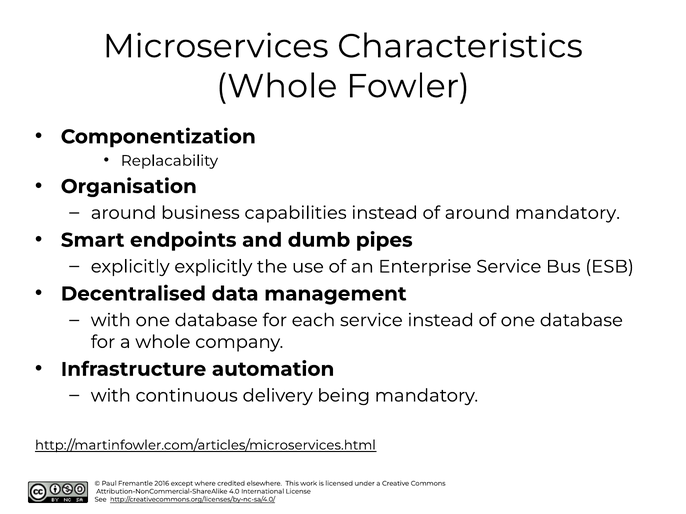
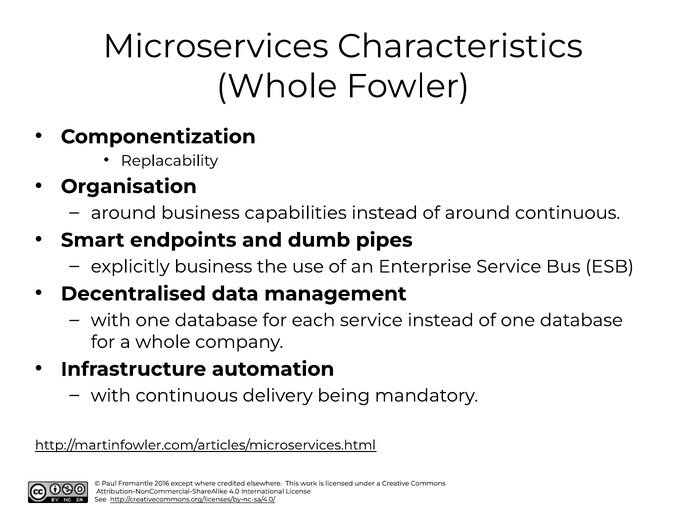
around mandatory: mandatory -> continuous (568, 213)
explicitly explicitly: explicitly -> business (213, 267)
